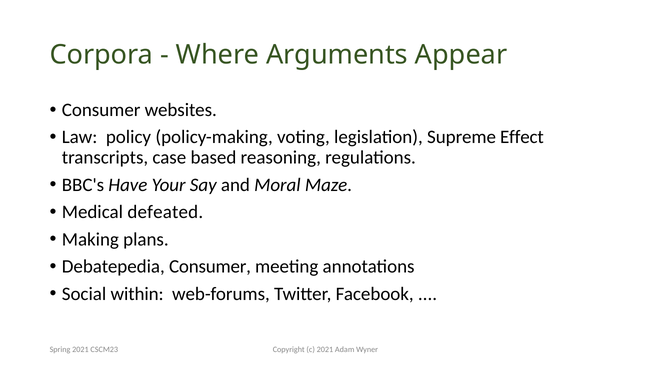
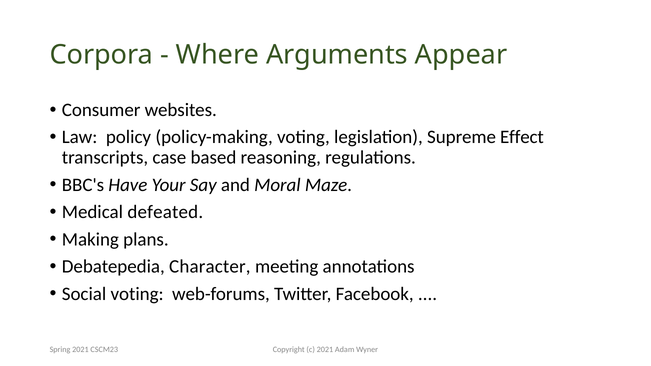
Debatepedia Consumer: Consumer -> Character (210, 267)
Social within: within -> voting (137, 294)
